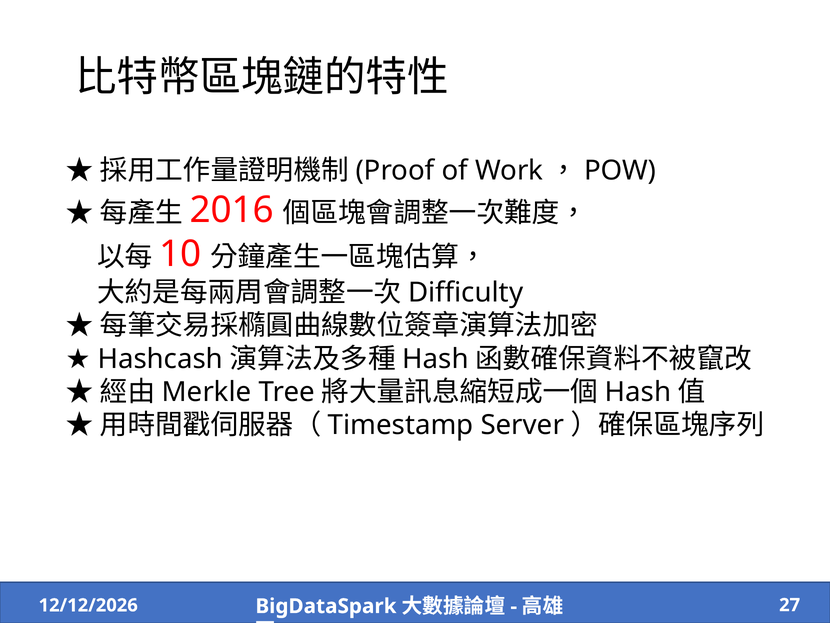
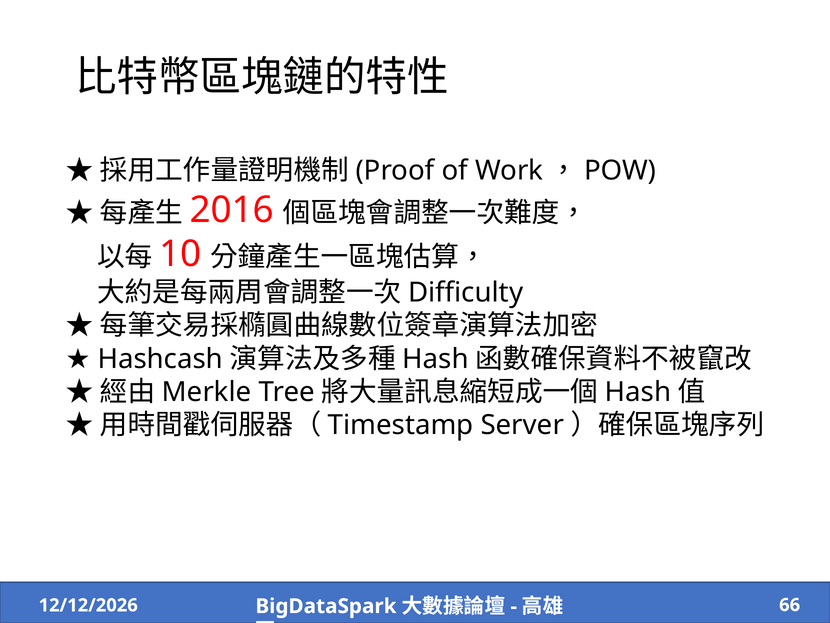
27: 27 -> 66 (790, 605)
